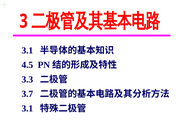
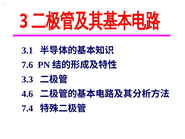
4.5: 4.5 -> 7.6 (27, 65)
3.7: 3.7 -> 4.6 (27, 94)
3.1: 3.1 -> 7.4 (27, 108)
